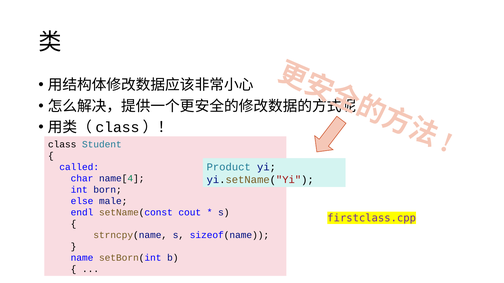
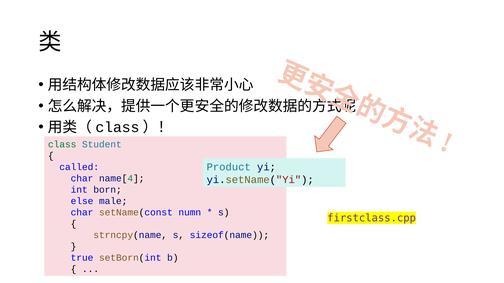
class colour: black -> green (62, 145)
endl: endl -> char (82, 213)
cout: cout -> numn (190, 213)
name: name -> true (82, 258)
